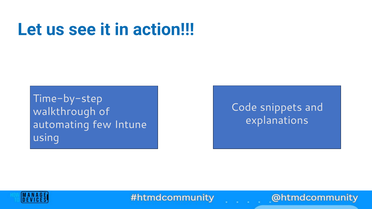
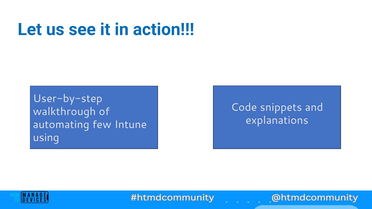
Time-by-step: Time-by-step -> User-by-step (68, 99)
